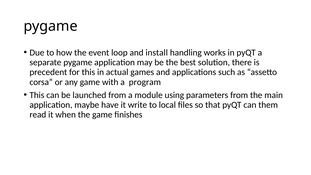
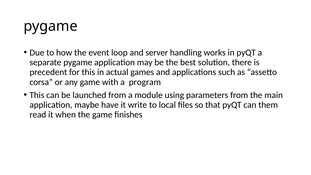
install: install -> server (157, 53)
